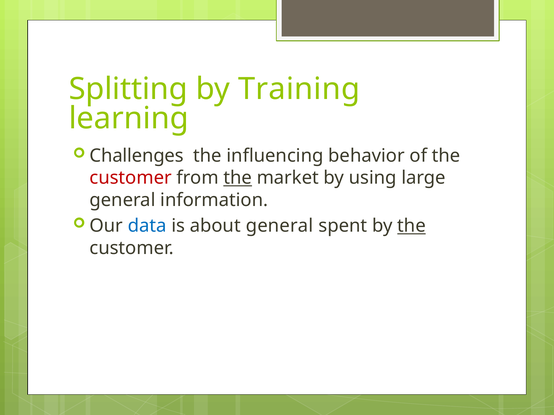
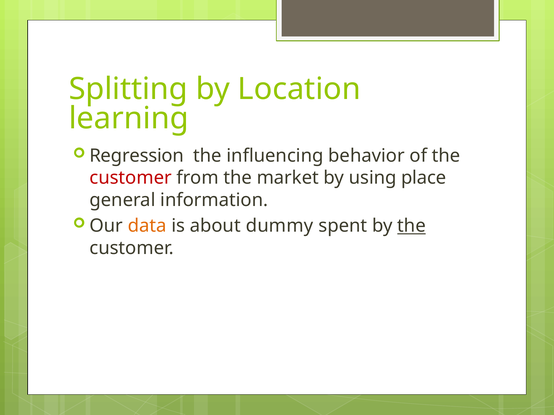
Training: Training -> Location (299, 89)
Challenges: Challenges -> Regression (137, 156)
the underline: present -> none (238, 178)
large: large -> place (424, 178)
data colour: blue -> orange (147, 226)
about general: general -> dummy (280, 226)
